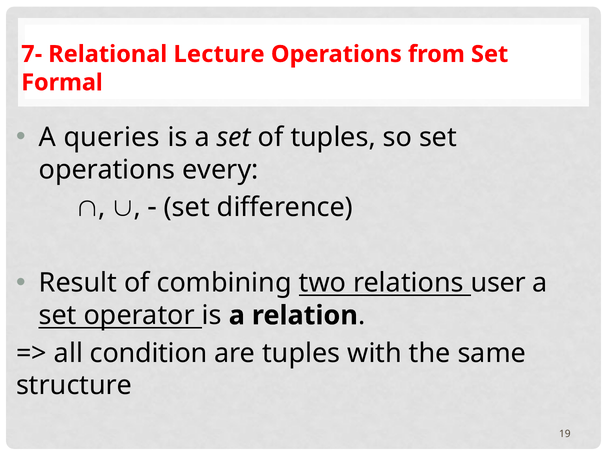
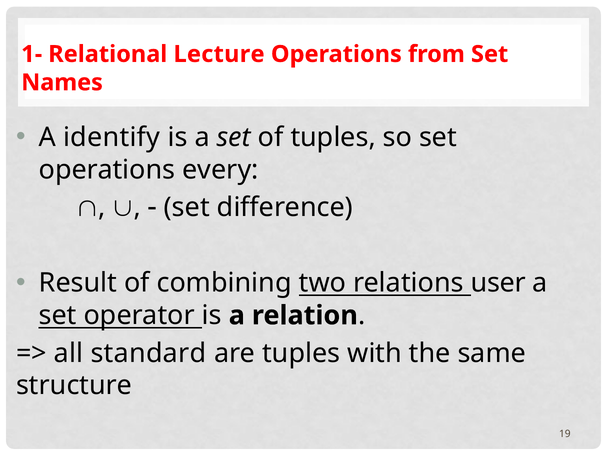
7-: 7- -> 1- (32, 54)
Formal: Formal -> Names (62, 83)
queries: queries -> identify (112, 138)
condition: condition -> standard (148, 353)
